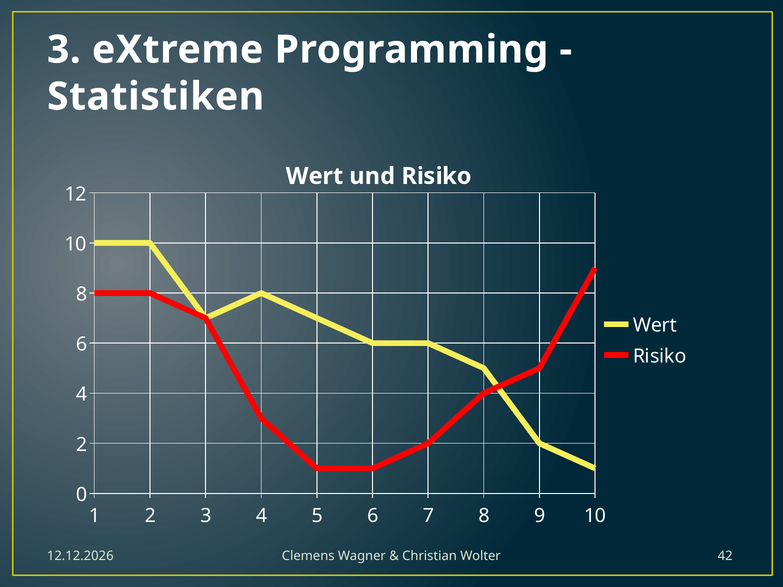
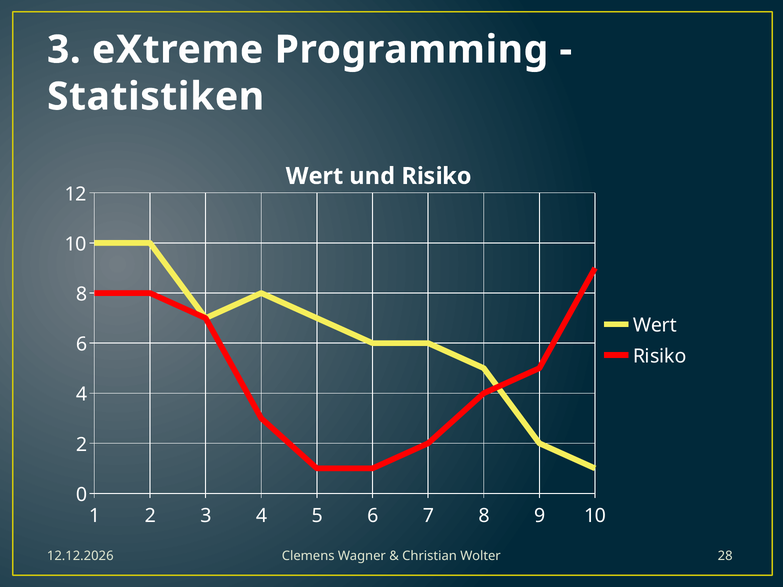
42: 42 -> 28 (725, 556)
